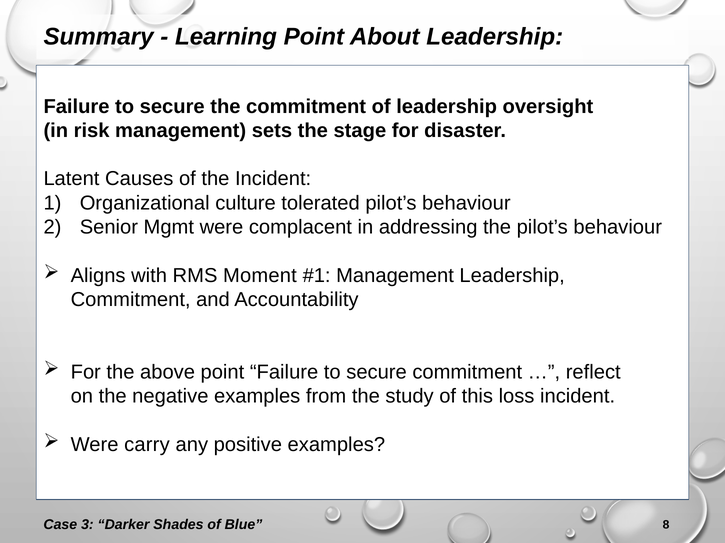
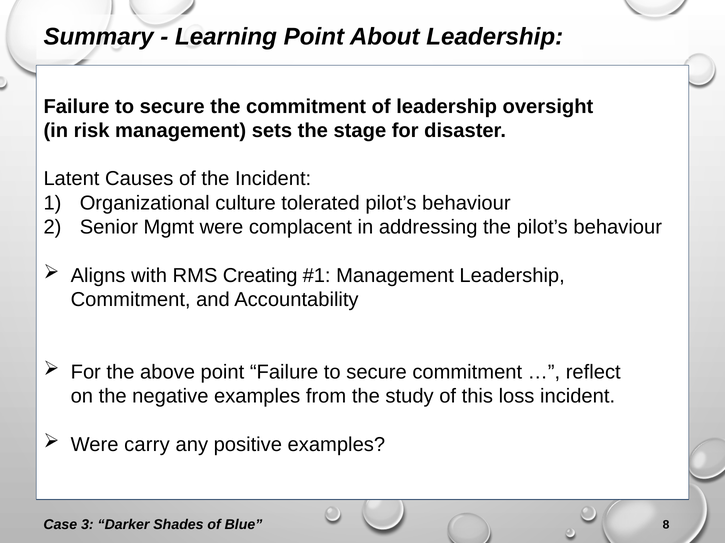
Moment: Moment -> Creating (260, 276)
